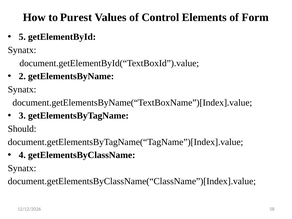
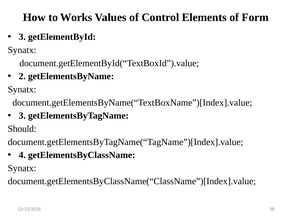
Purest: Purest -> Works (76, 17)
5: 5 -> 3 (22, 37)
